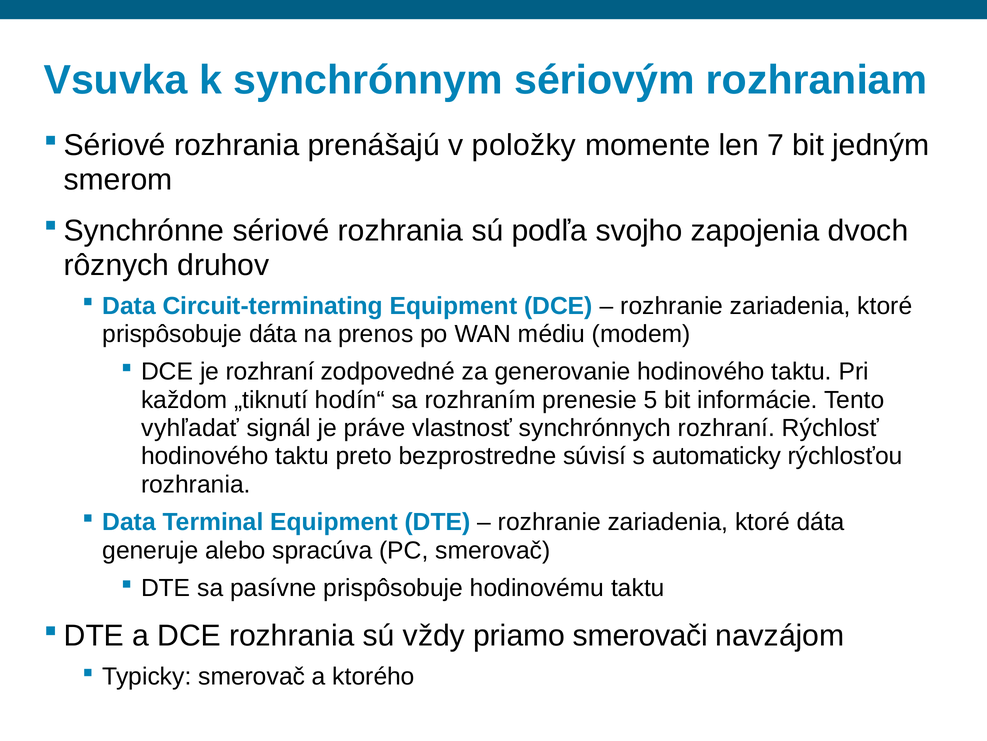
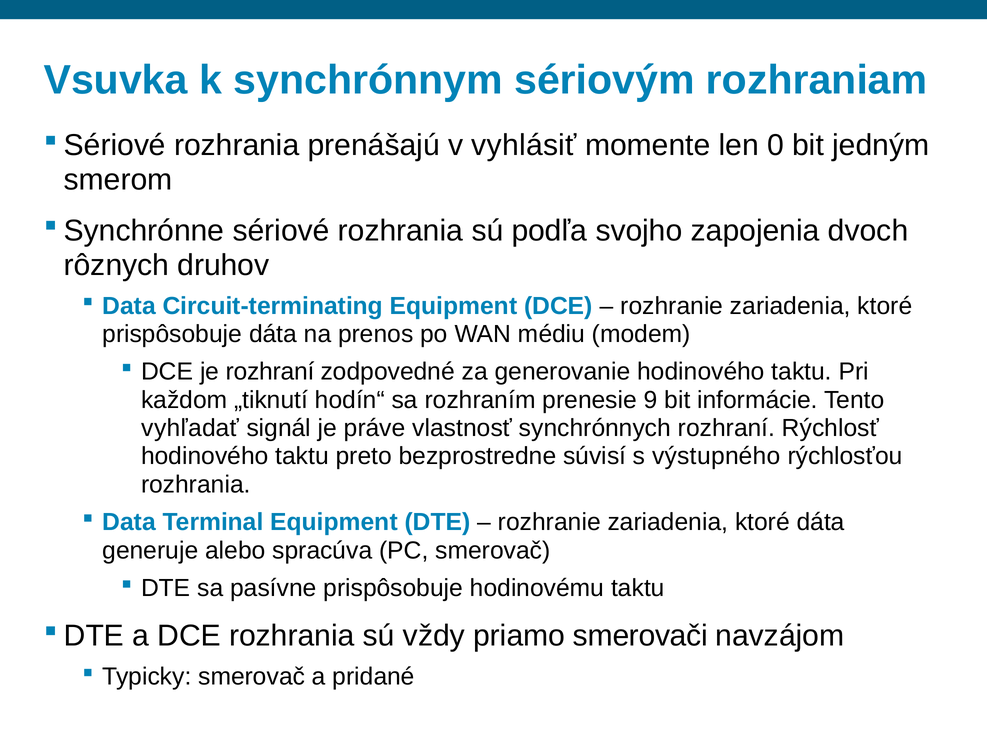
položky: položky -> vyhlásiť (524, 145)
7: 7 -> 0 (776, 145)
5: 5 -> 9 (651, 400)
automaticky: automaticky -> výstupného (716, 456)
ktorého: ktorého -> pridané (374, 676)
